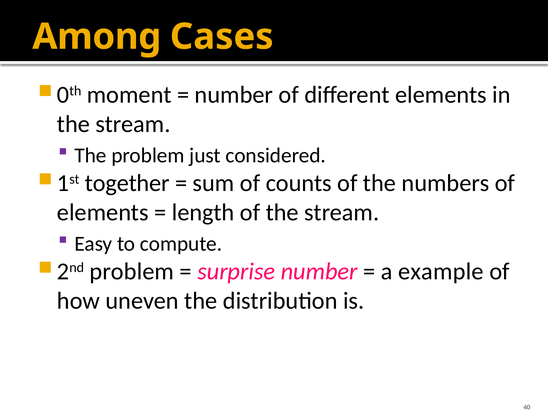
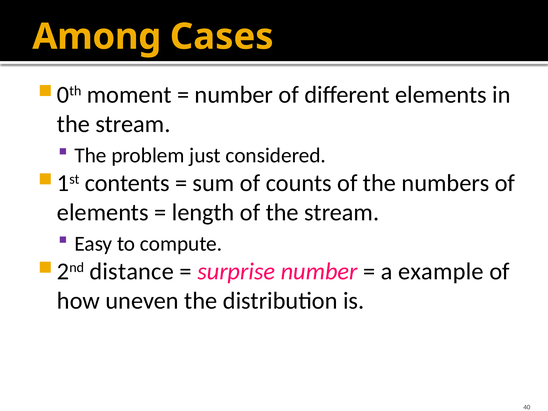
together: together -> contents (127, 183)
problem: problem -> distance (132, 272)
